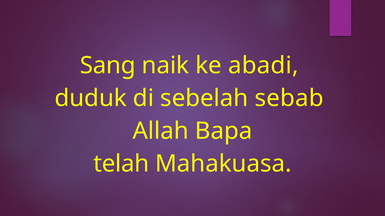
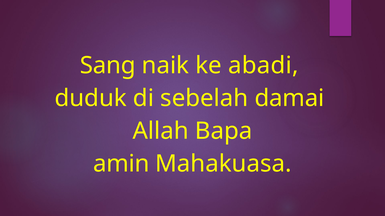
sebab: sebab -> damai (289, 98)
telah: telah -> amin (121, 164)
